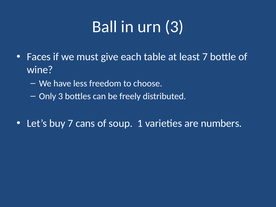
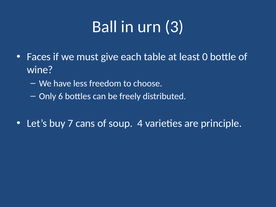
least 7: 7 -> 0 (205, 57)
Only 3: 3 -> 6 (61, 96)
1: 1 -> 4 (140, 123)
numbers: numbers -> principle (221, 123)
